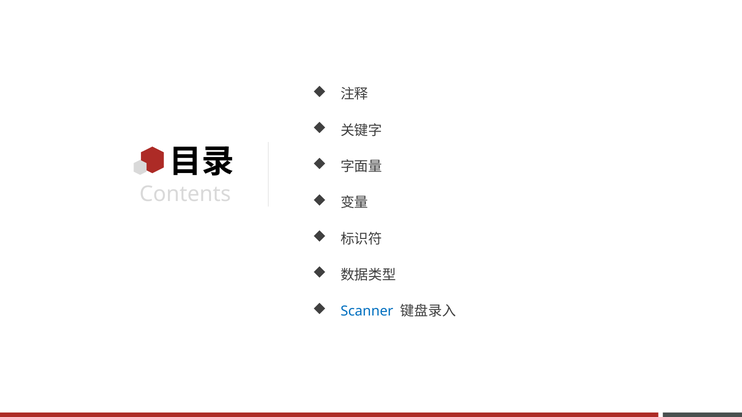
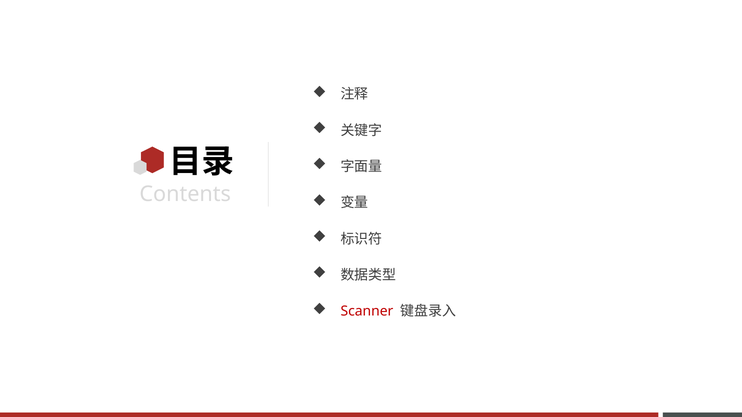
Scanner colour: blue -> red (367, 311)
